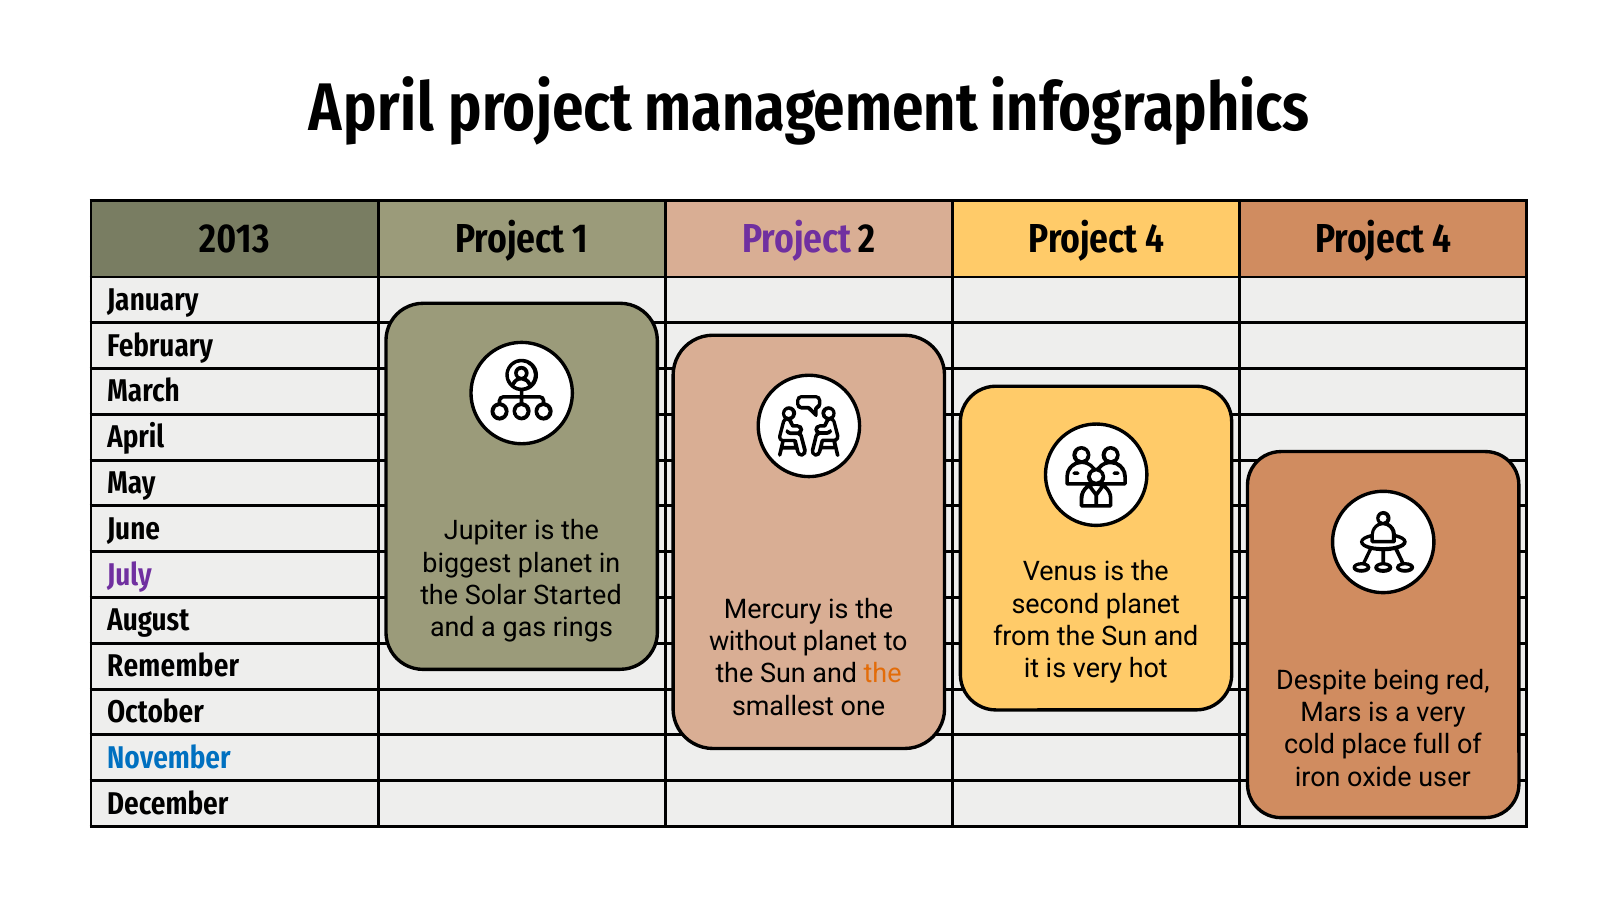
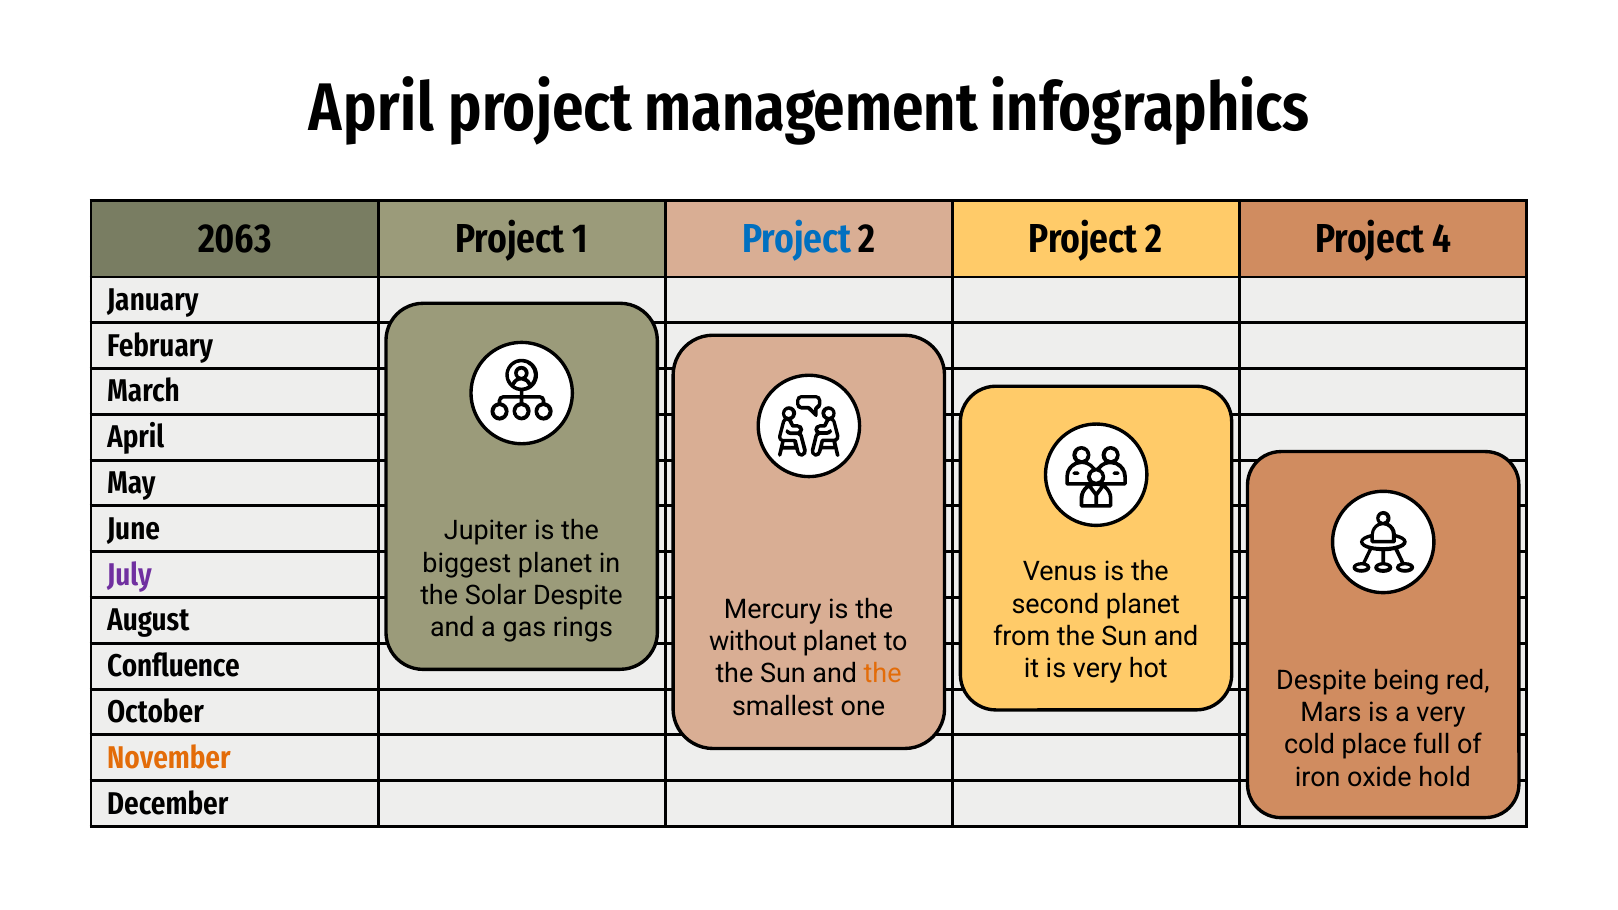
2013: 2013 -> 2063 (235, 239)
Project colour: purple -> blue (797, 239)
2 Project 4: 4 -> 2 (1154, 239)
Solar Started: Started -> Despite (578, 596)
Remember: Remember -> Confluence (173, 666)
November colour: blue -> orange (169, 758)
user: user -> hold (1445, 777)
